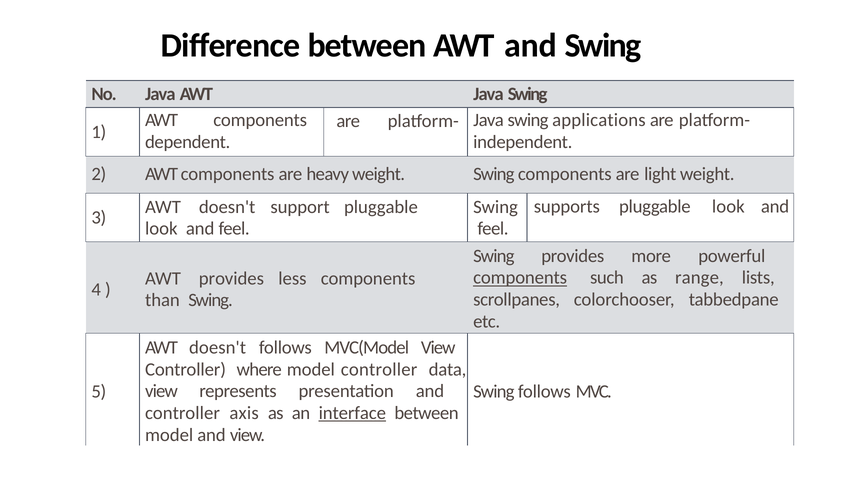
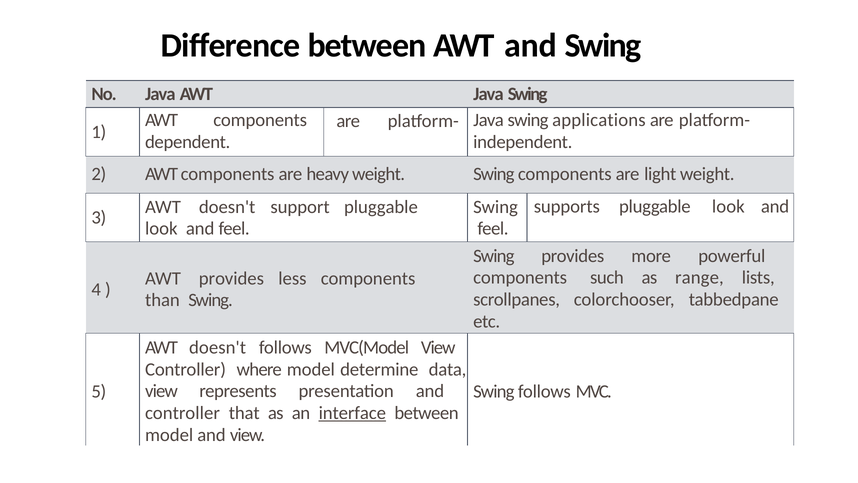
components underline: present -> none (520, 278)
model controller: controller -> determine (379, 369)
axis: axis -> that (244, 413)
